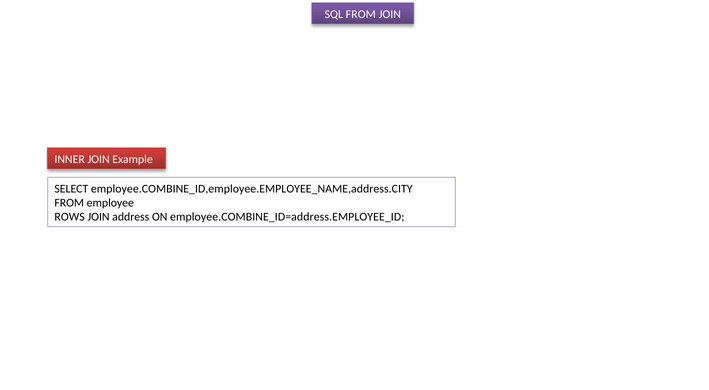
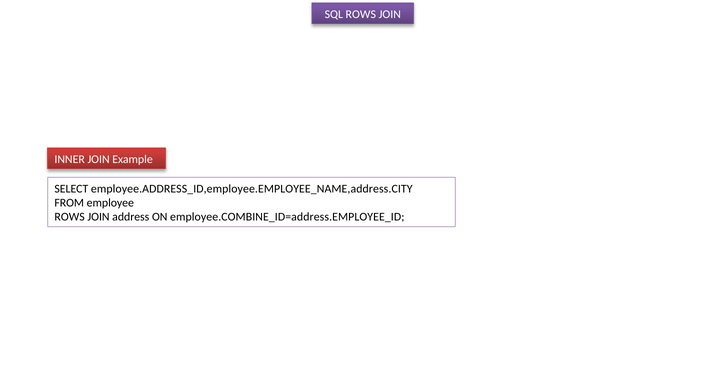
SQL FROM: FROM -> ROWS (361, 14)
employee.COMBINE_ID,employee.EMPLOYEE_NAME,address.CITY: employee.COMBINE_ID,employee.EMPLOYEE_NAME,address.CITY -> employee.ADDRESS_ID,employee.EMPLOYEE_NAME,address.CITY (252, 189)
